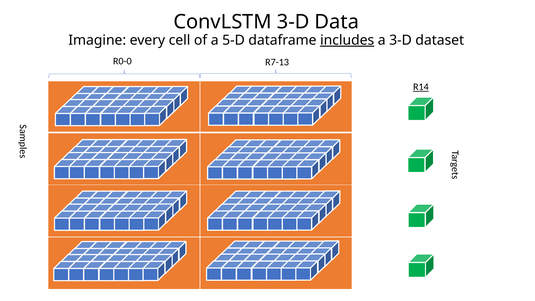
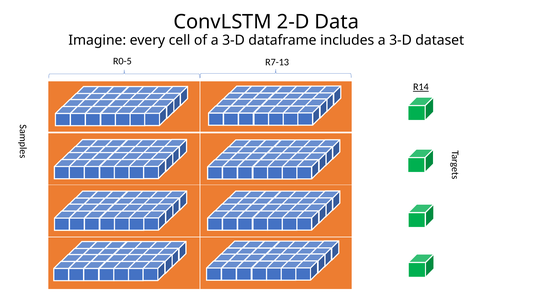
ConvLSTM 3-D: 3-D -> 2-D (293, 22)
of a 5-D: 5-D -> 3-D (234, 40)
includes underline: present -> none (347, 40)
R0-0: R0-0 -> R0-5 (122, 61)
